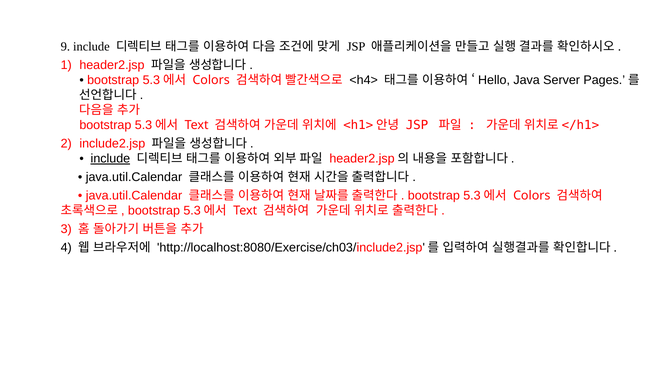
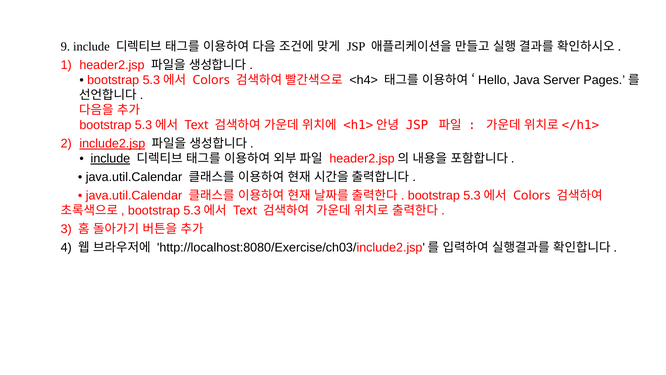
include2.jsp underline: none -> present (112, 144)
